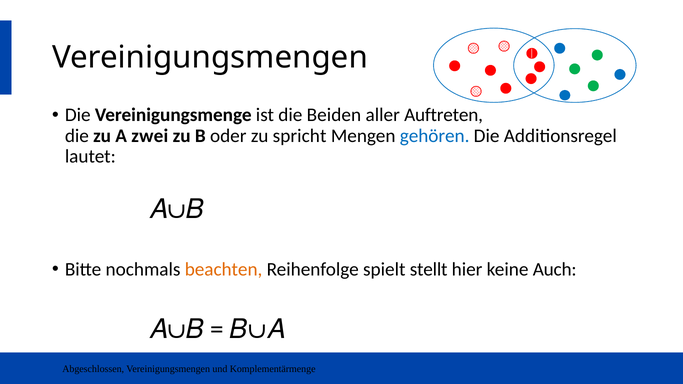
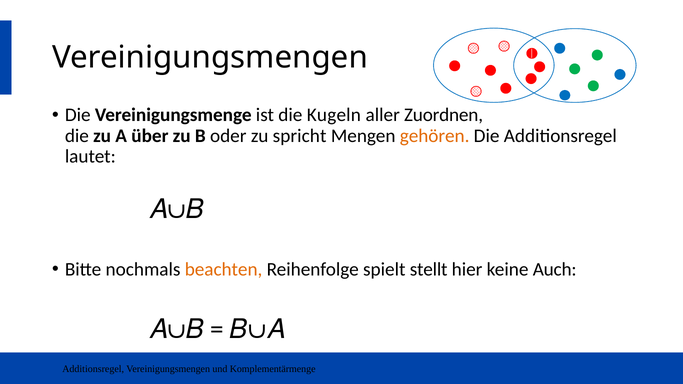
Beiden: Beiden -> Kugeln (334, 115)
Auftreten: Auftreten -> Zuordnen (444, 115)
zwei: zwei -> über (150, 136)
gehören colour: blue -> orange (435, 136)
Abgeschlossen: Abgeschlossen -> Additionsregel (93, 369)
